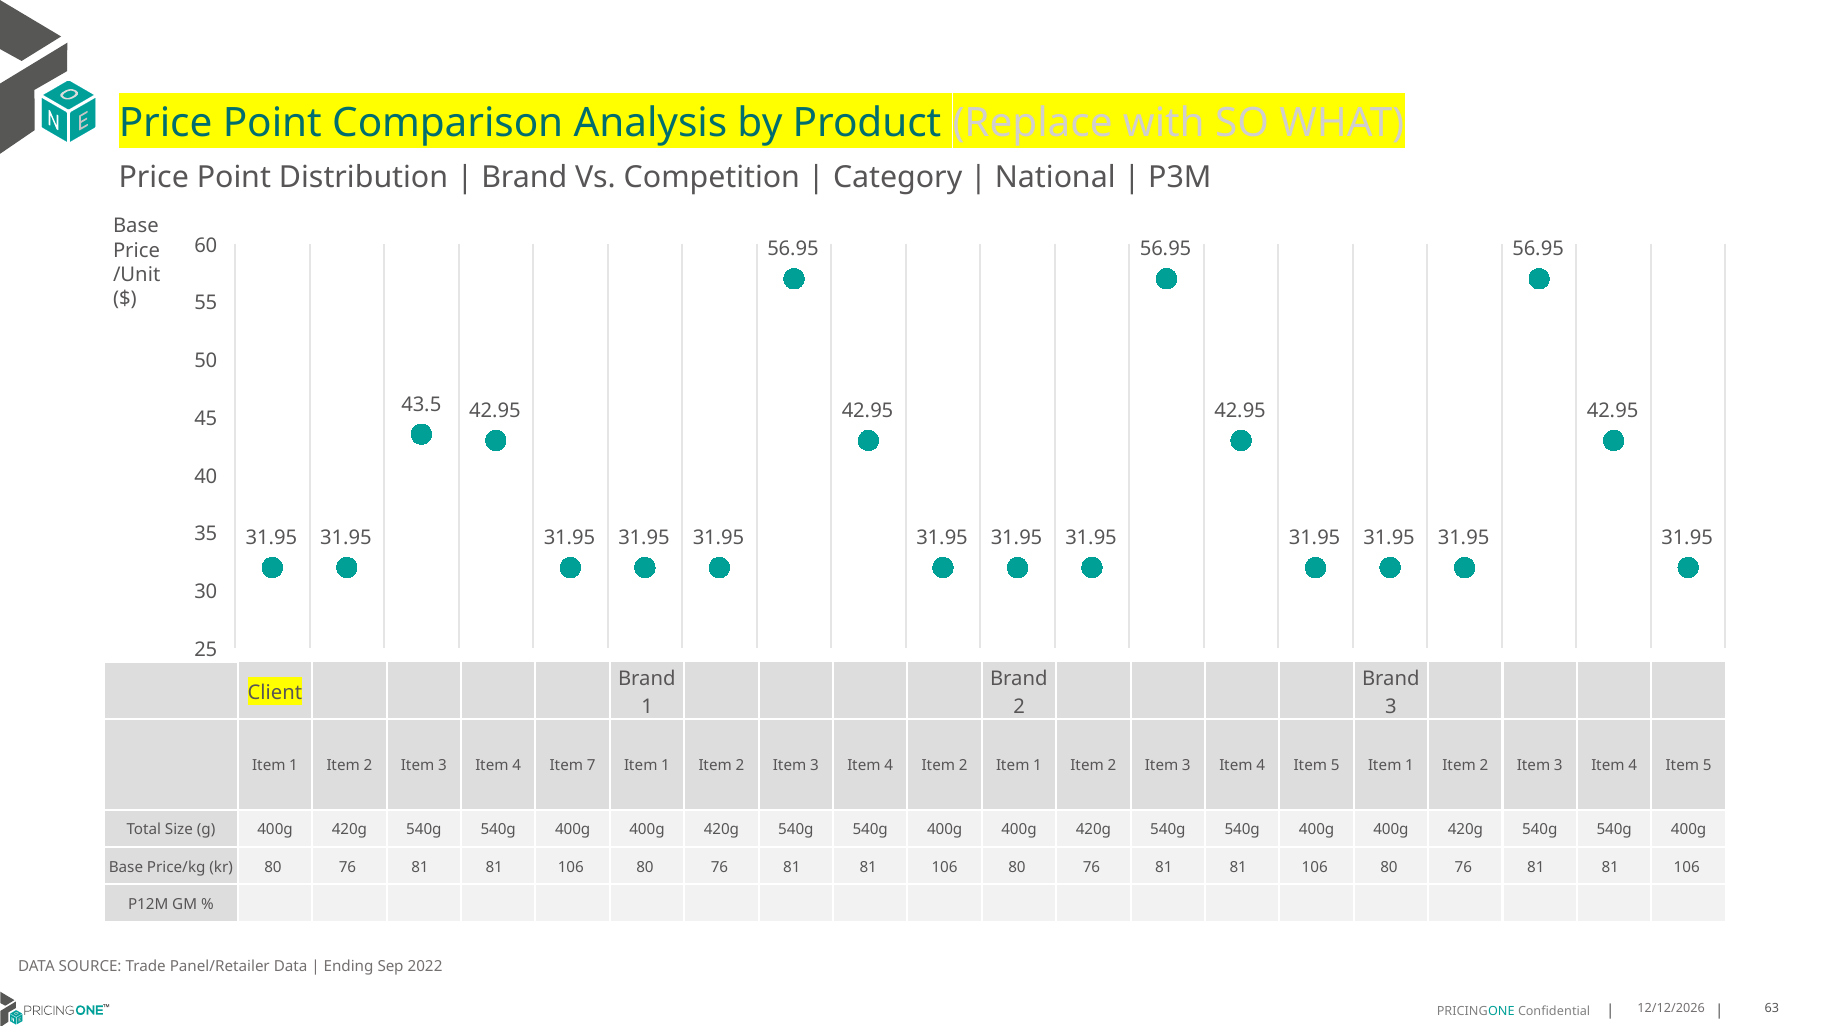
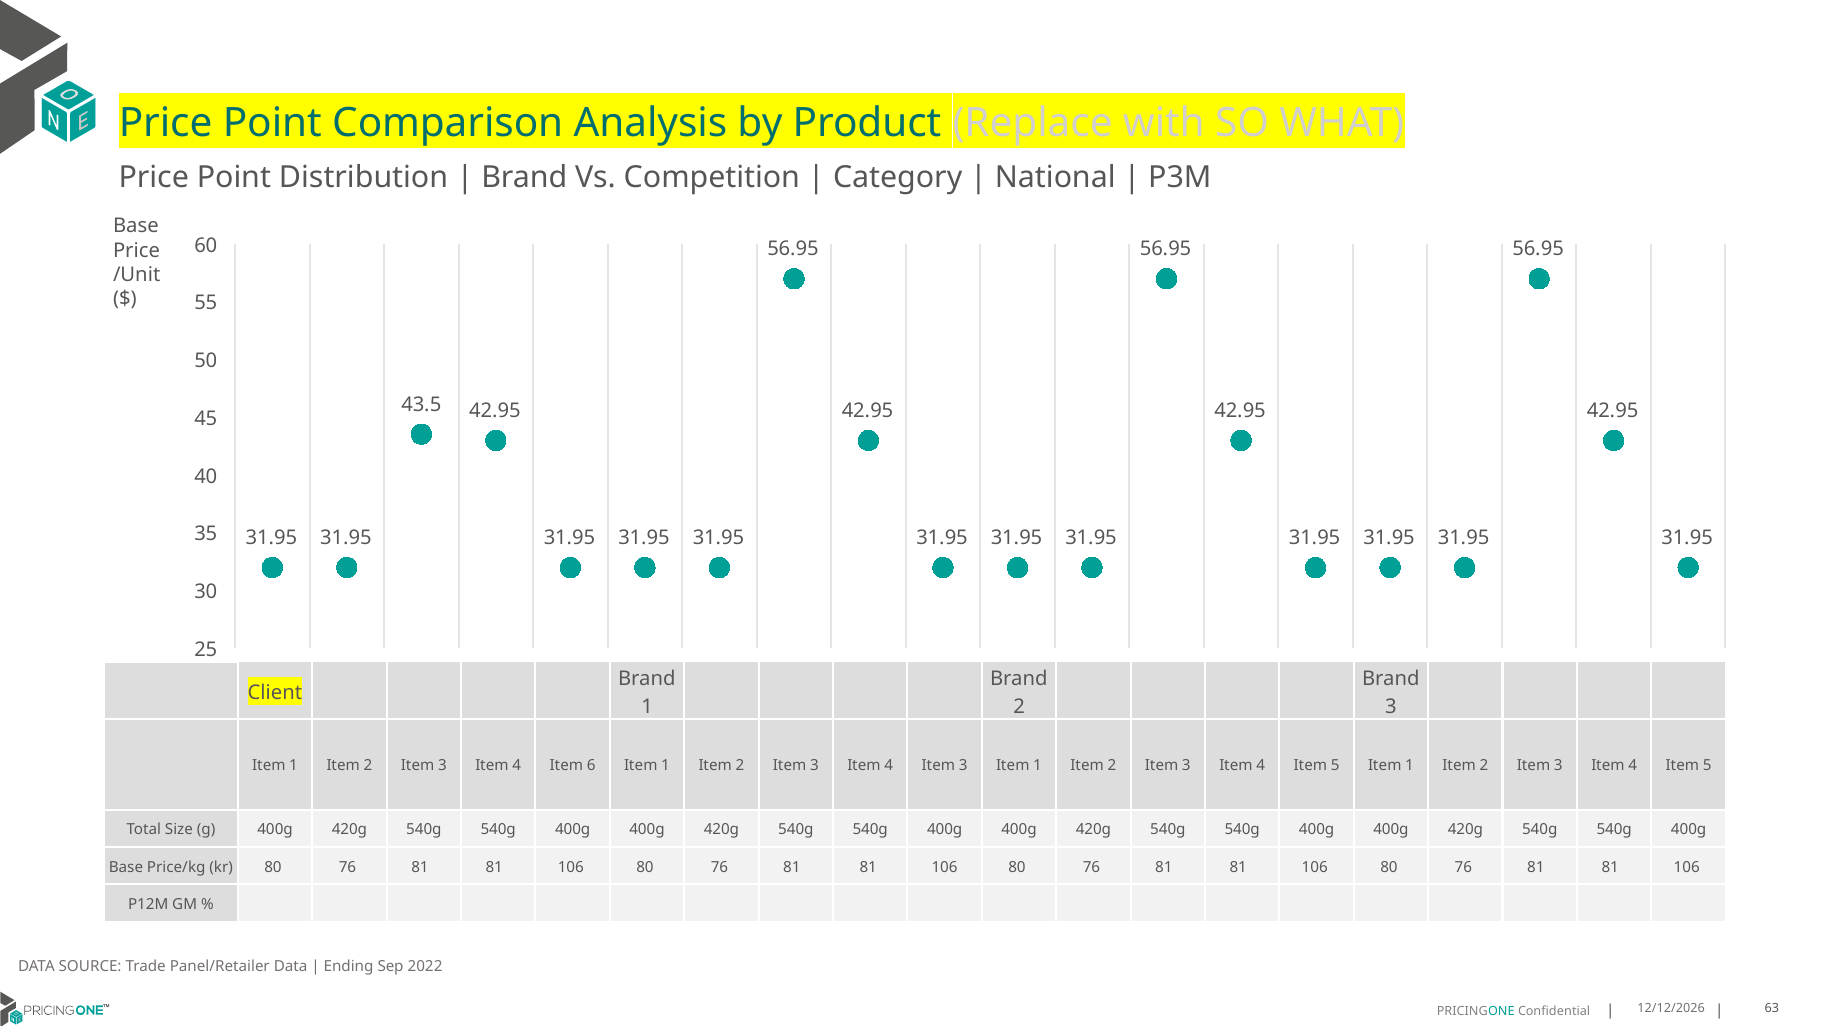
7: 7 -> 6 (591, 766)
4 Item 2: 2 -> 3 (963, 766)
